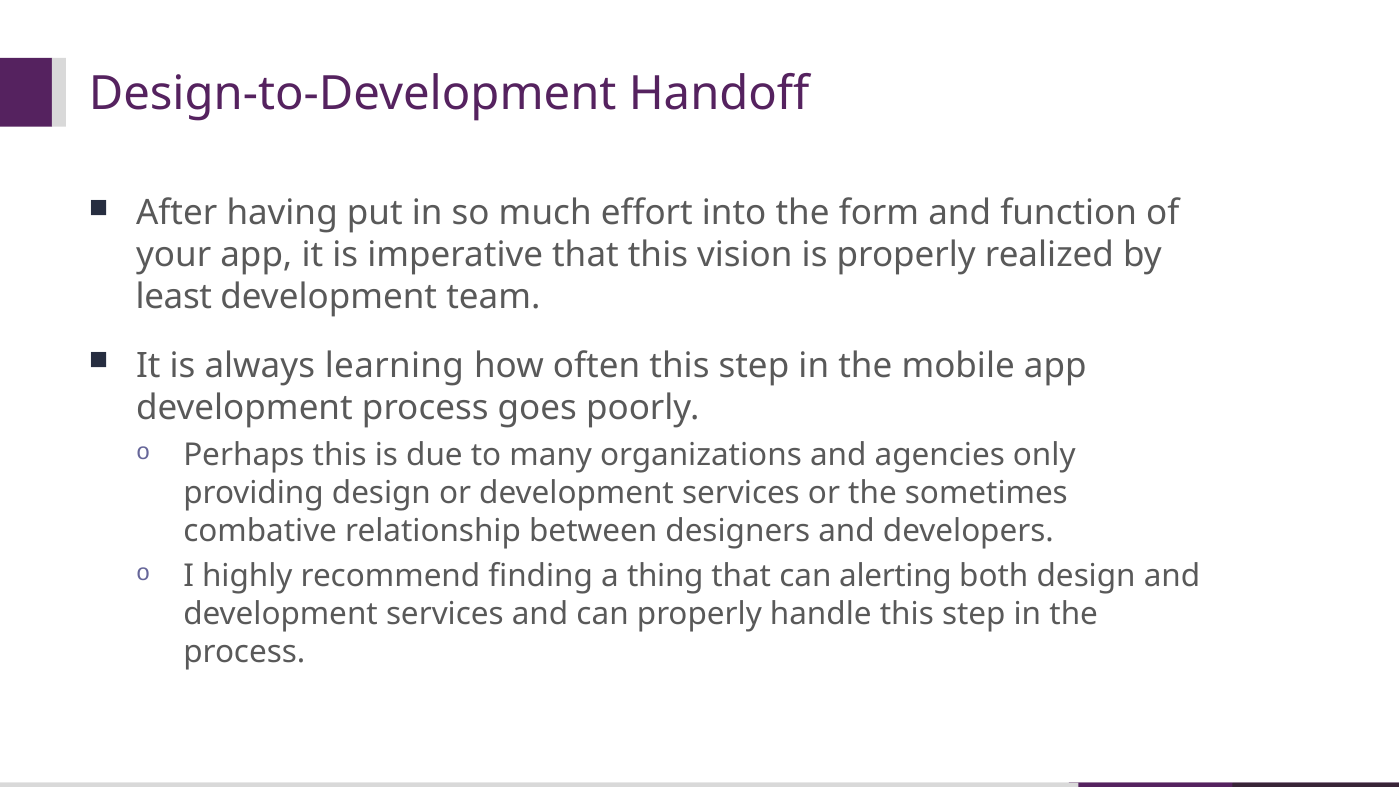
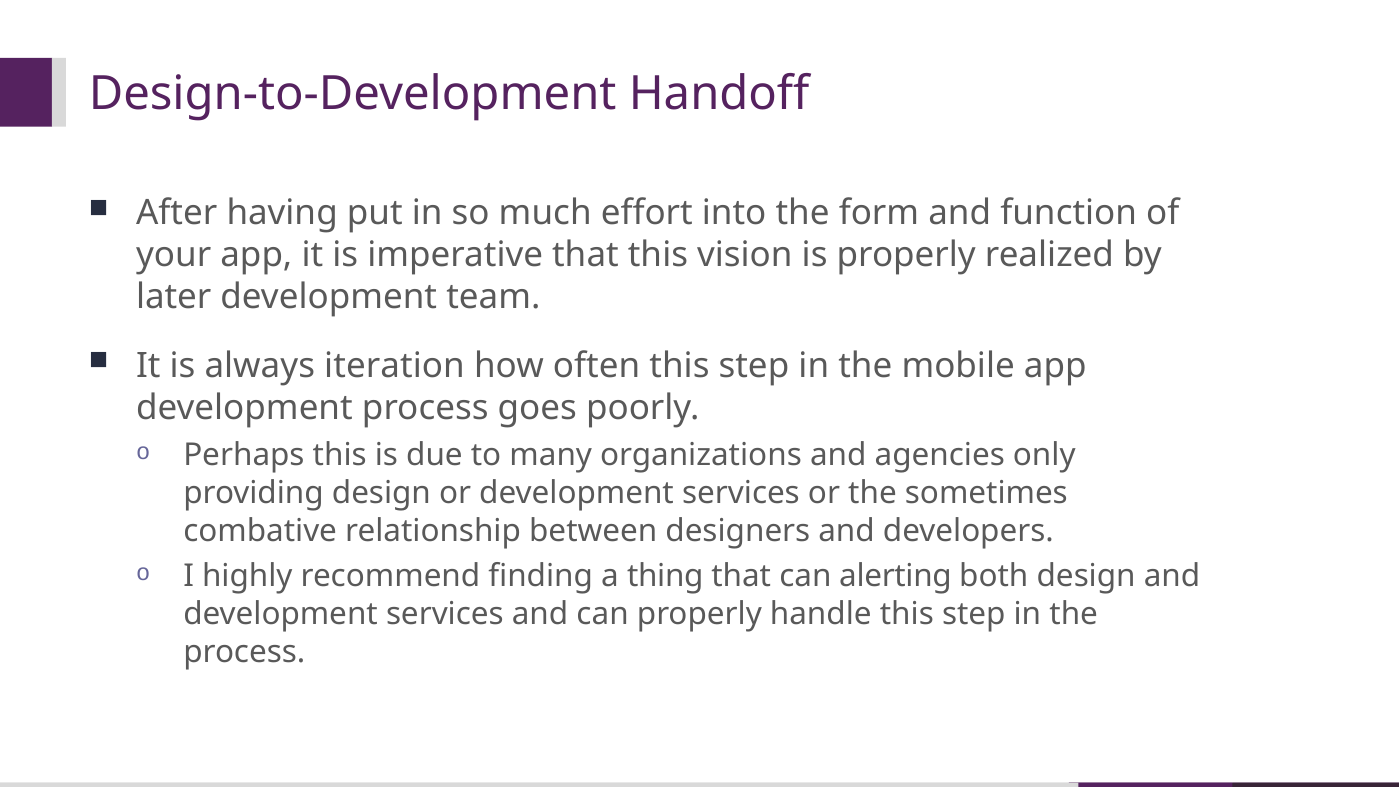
least: least -> later (174, 297)
learning: learning -> iteration (395, 366)
